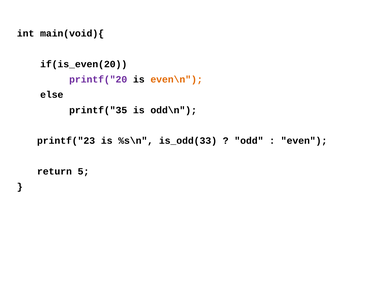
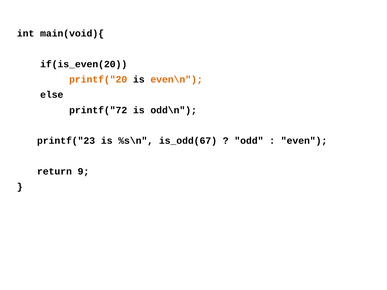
printf("20 colour: purple -> orange (98, 79)
printf("35: printf("35 -> printf("72 (98, 110)
is_odd(33: is_odd(33 -> is_odd(67 (188, 141)
5: 5 -> 9 (83, 172)
